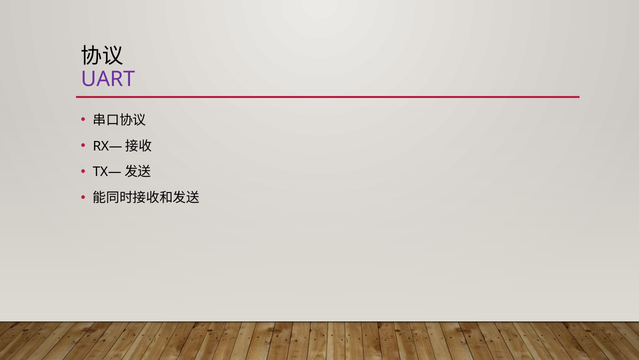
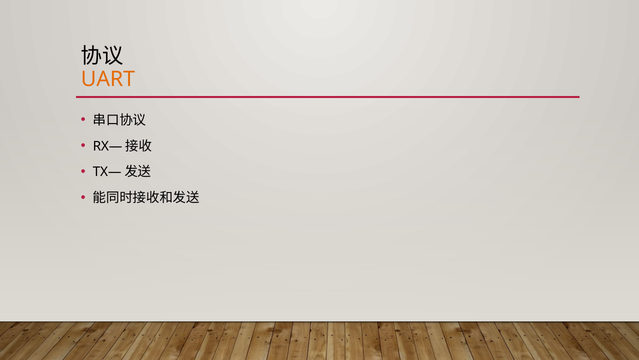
UART colour: purple -> orange (108, 79)
